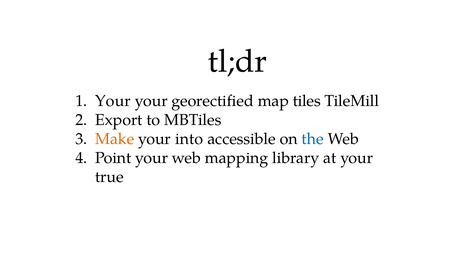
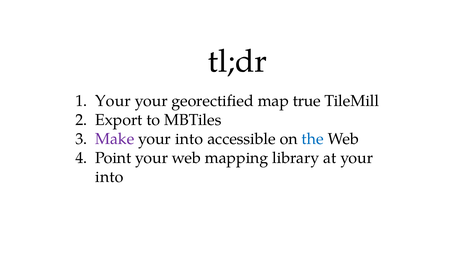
tiles: tiles -> true (307, 101)
Make colour: orange -> purple (115, 139)
true: true -> into (109, 177)
